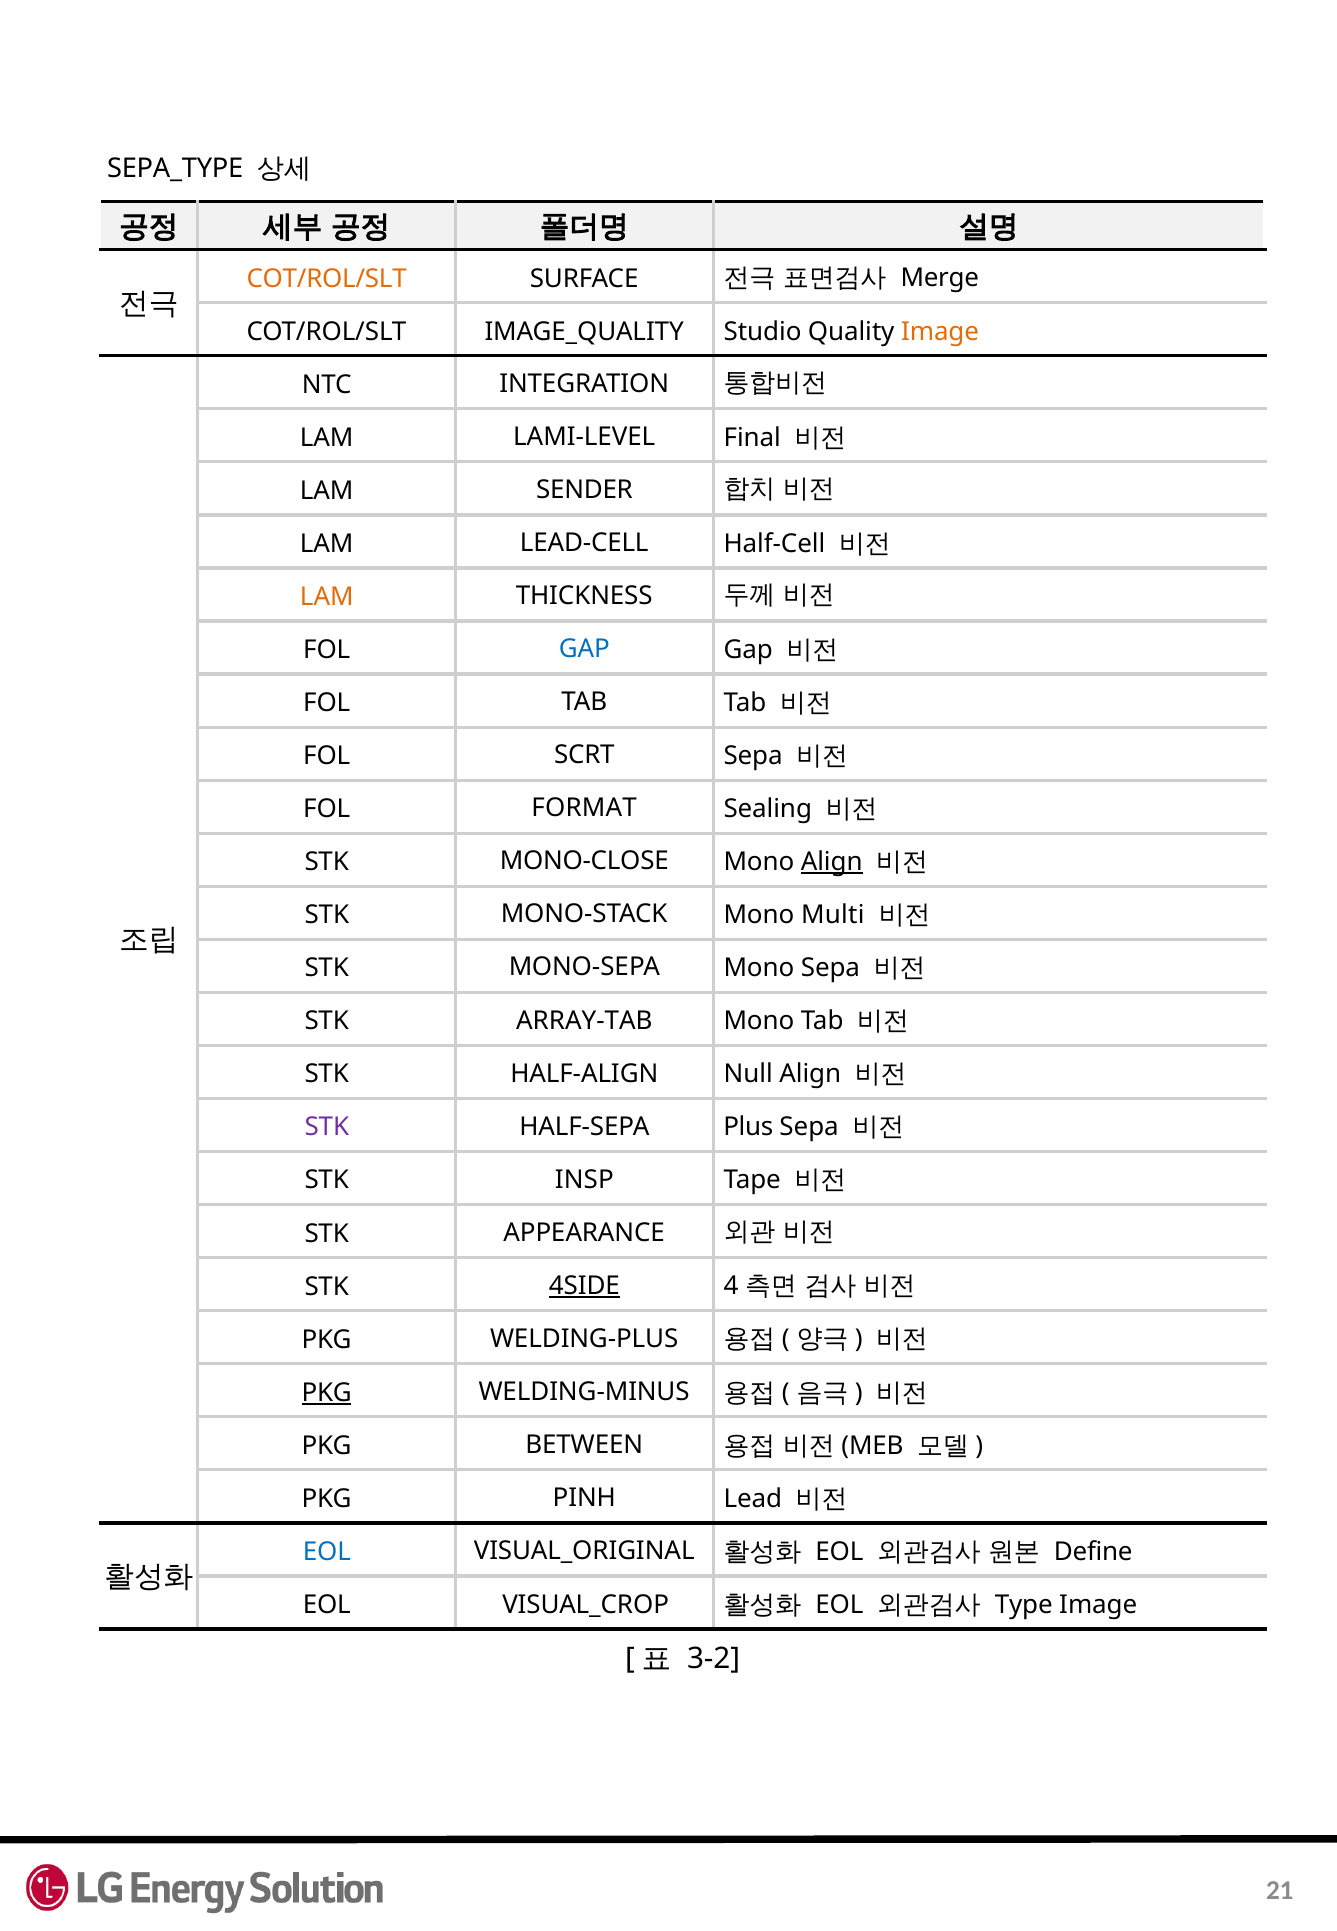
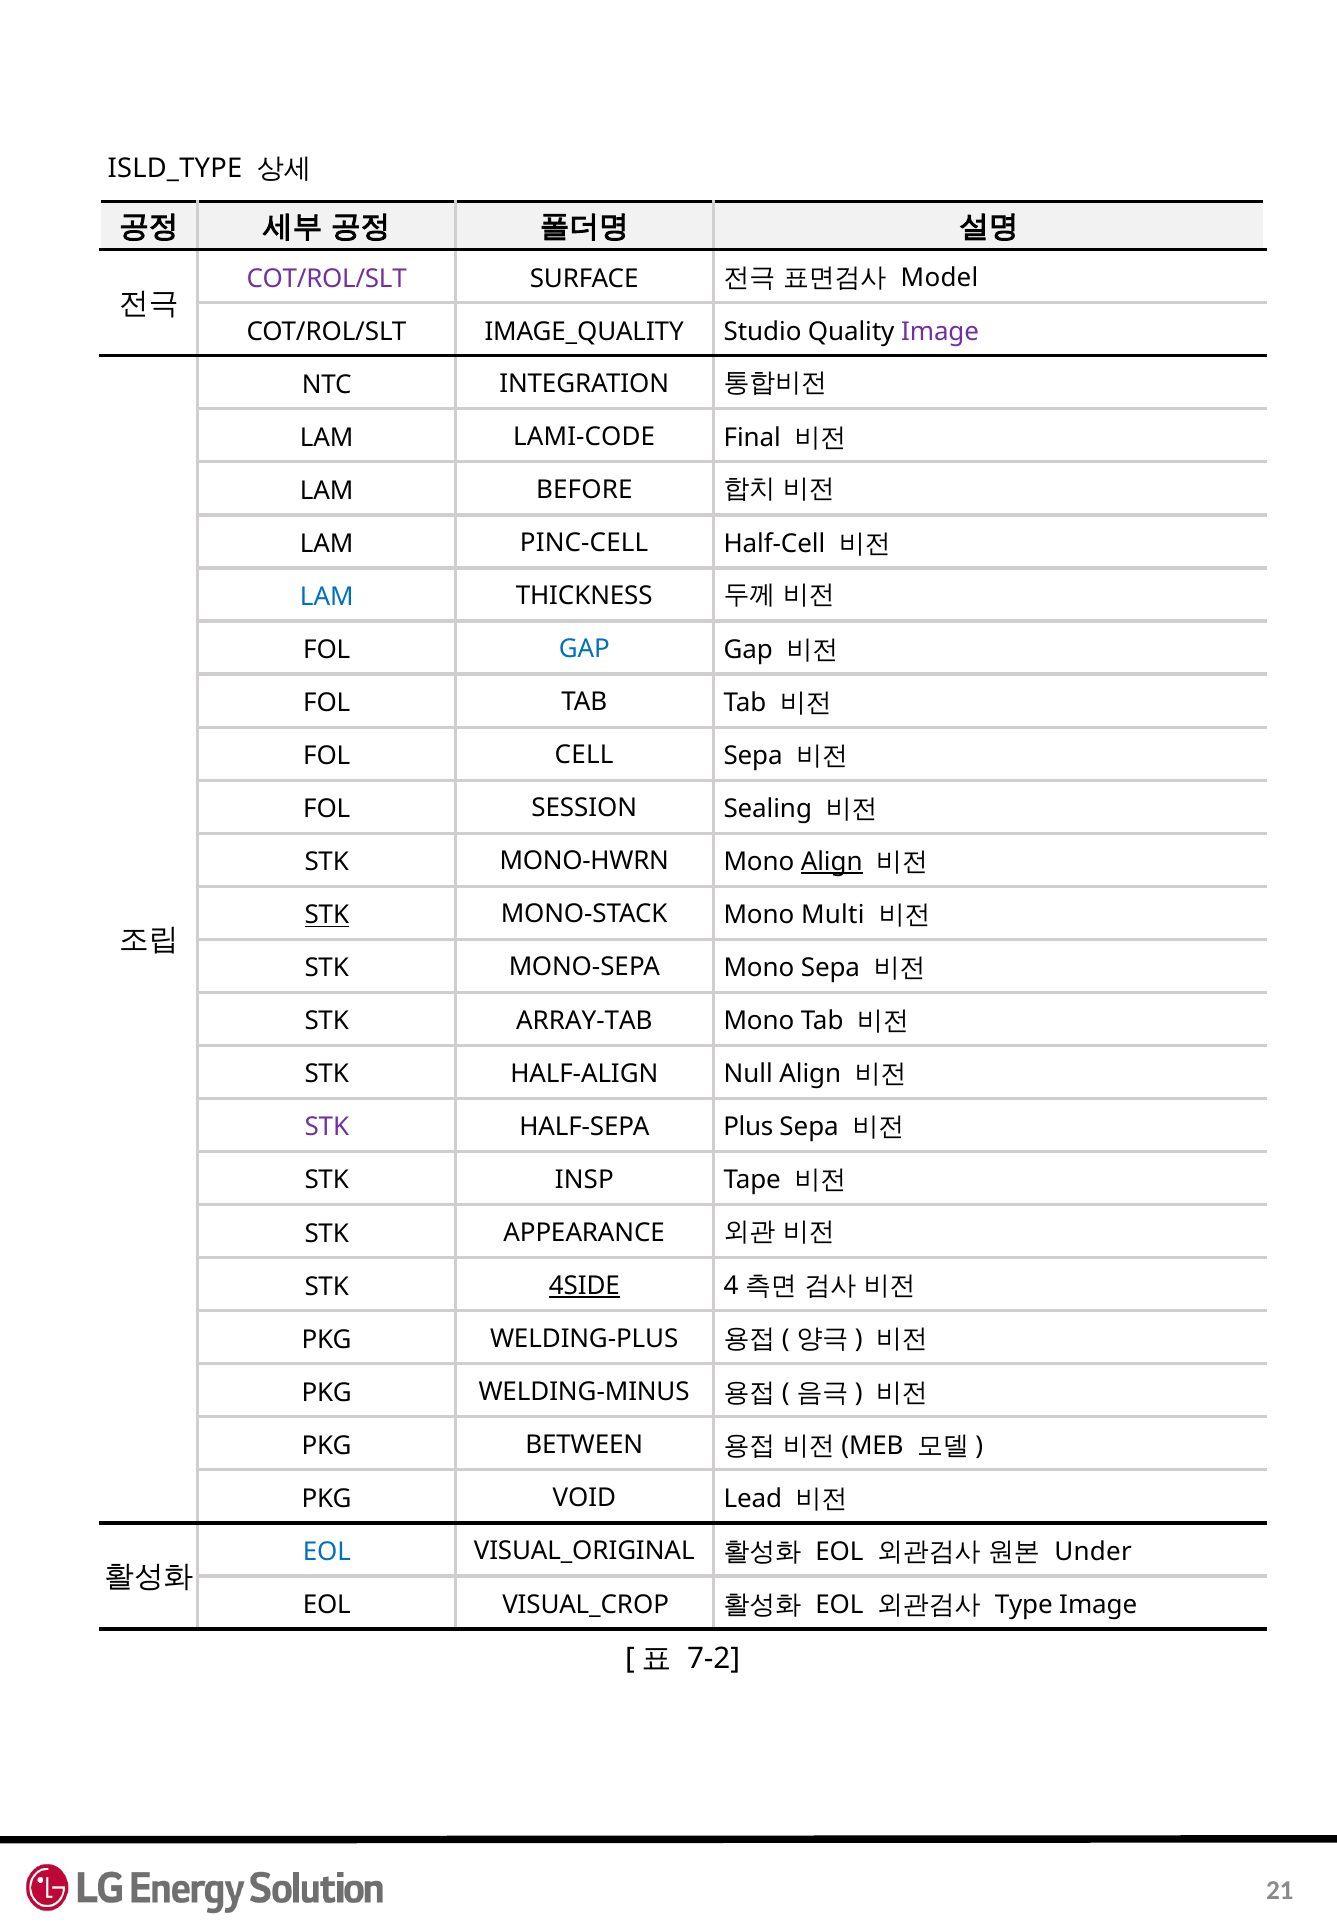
SEPA_TYPE: SEPA_TYPE -> ISLD_TYPE (175, 169)
COT/ROL/SLT colour: orange -> purple (327, 279)
Merge: Merge -> Model (940, 278)
Image colour: orange -> purple (940, 332)
LAMI-LEVEL: LAMI-LEVEL -> LAMI-CODE (584, 437)
SENDER: SENDER -> BEFORE (584, 490)
LEAD-CELL: LEAD-CELL -> PINC-CELL (584, 543)
LAM colour: orange -> blue (327, 597)
SCRT: SCRT -> CELL (584, 755)
FORMAT: FORMAT -> SESSION (584, 808)
MONO-CLOSE: MONO-CLOSE -> MONO-HWRN (584, 861)
STK underline: none -> present (327, 915)
PKG underline: present -> none (327, 1393)
PINH: PINH -> VOID (584, 1498)
Define: Define -> Under (1093, 1552)
3-2: 3-2 -> 7-2 (714, 1659)
